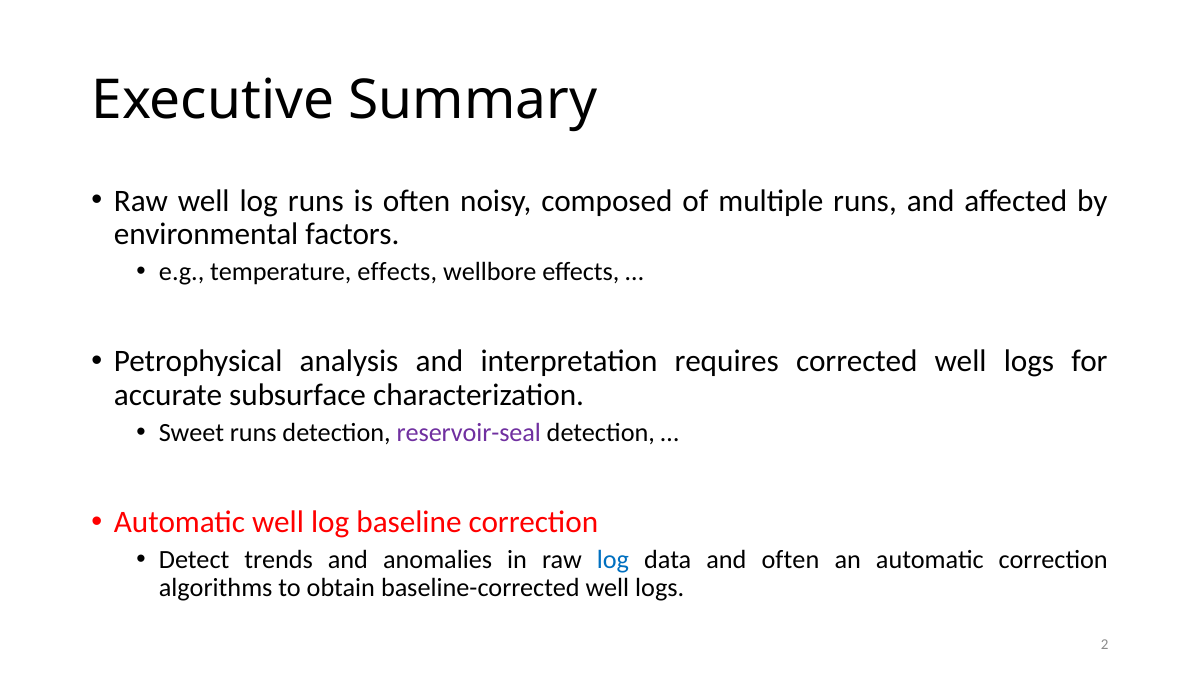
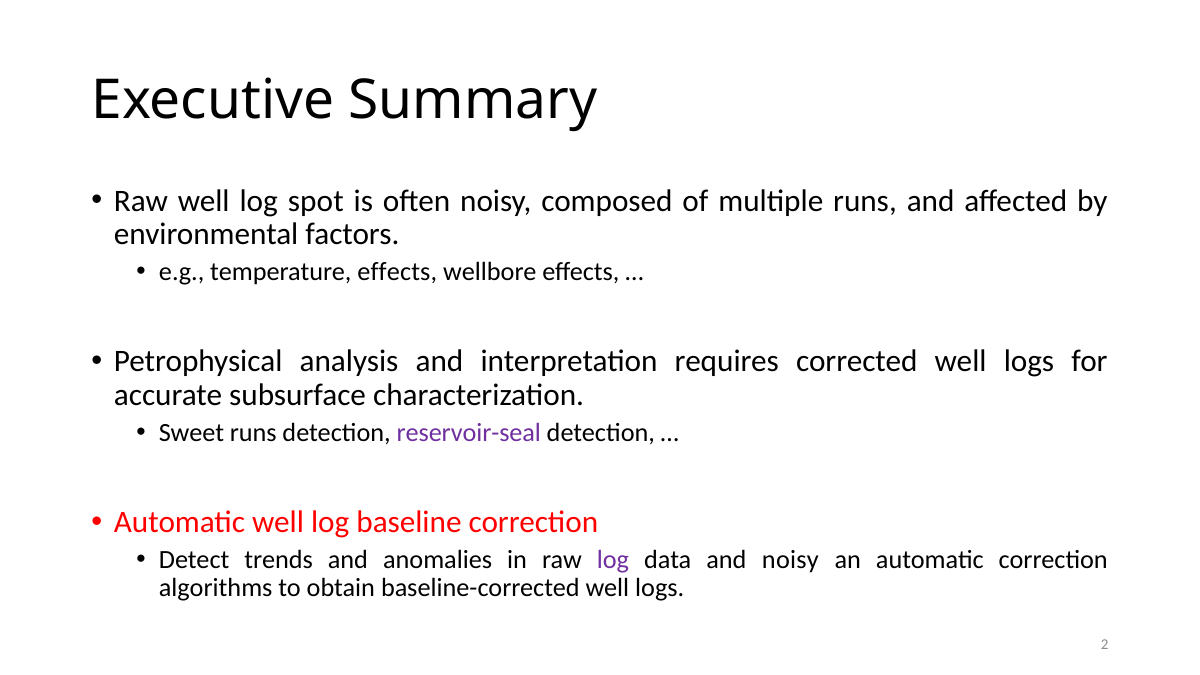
log runs: runs -> spot (316, 201)
log colour: blue -> purple (613, 560)
and often: often -> noisy (790, 560)
